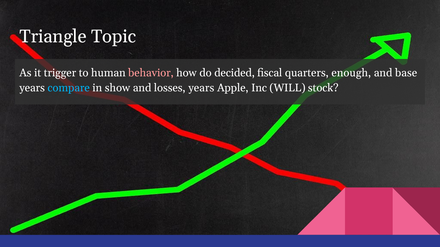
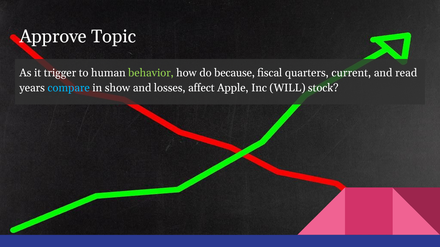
Triangle: Triangle -> Approve (53, 36)
behavior colour: pink -> light green (151, 73)
decided: decided -> because (235, 73)
enough: enough -> current (351, 73)
base: base -> read (406, 73)
losses years: years -> affect (201, 88)
